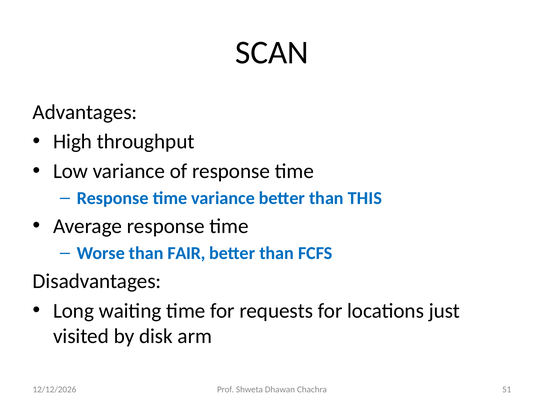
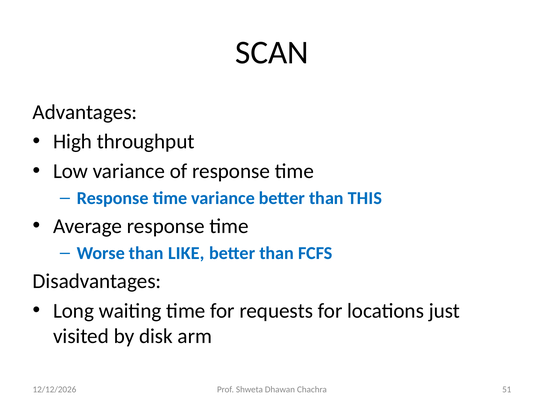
FAIR: FAIR -> LIKE (186, 253)
